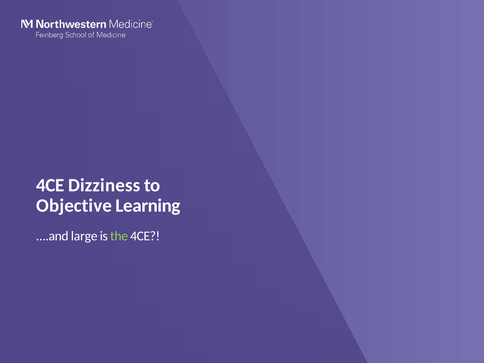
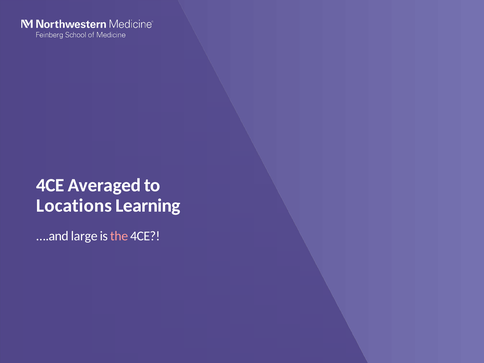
Dizziness: Dizziness -> Averaged (104, 185)
Objective: Objective -> Locations (74, 206)
the colour: light green -> pink (119, 236)
